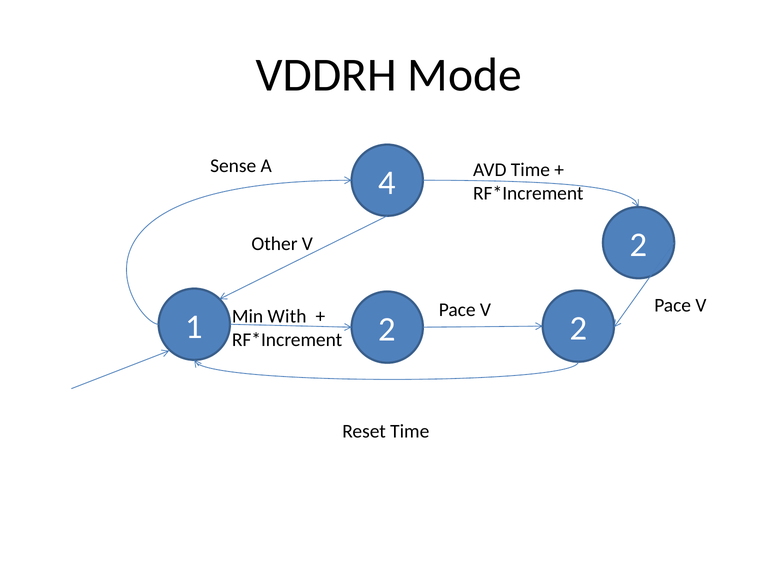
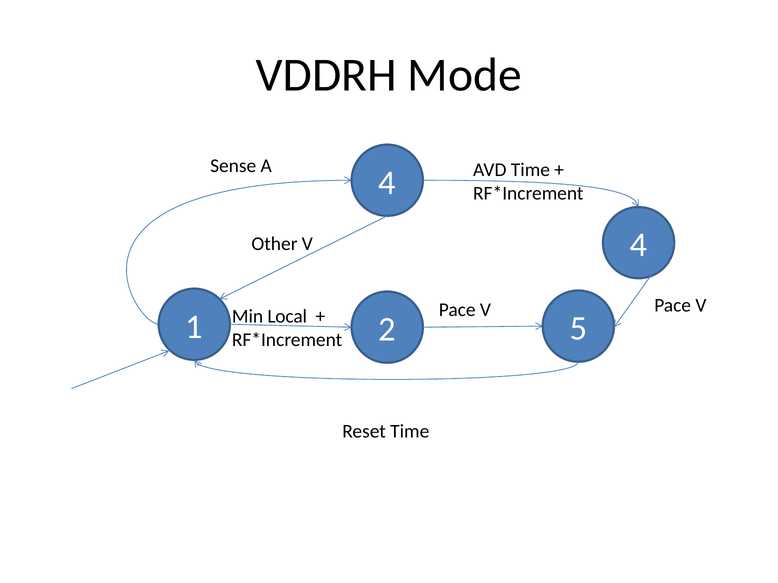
V 2: 2 -> 4 (639, 245)
With: With -> Local (287, 317)
2 2: 2 -> 5 (578, 329)
